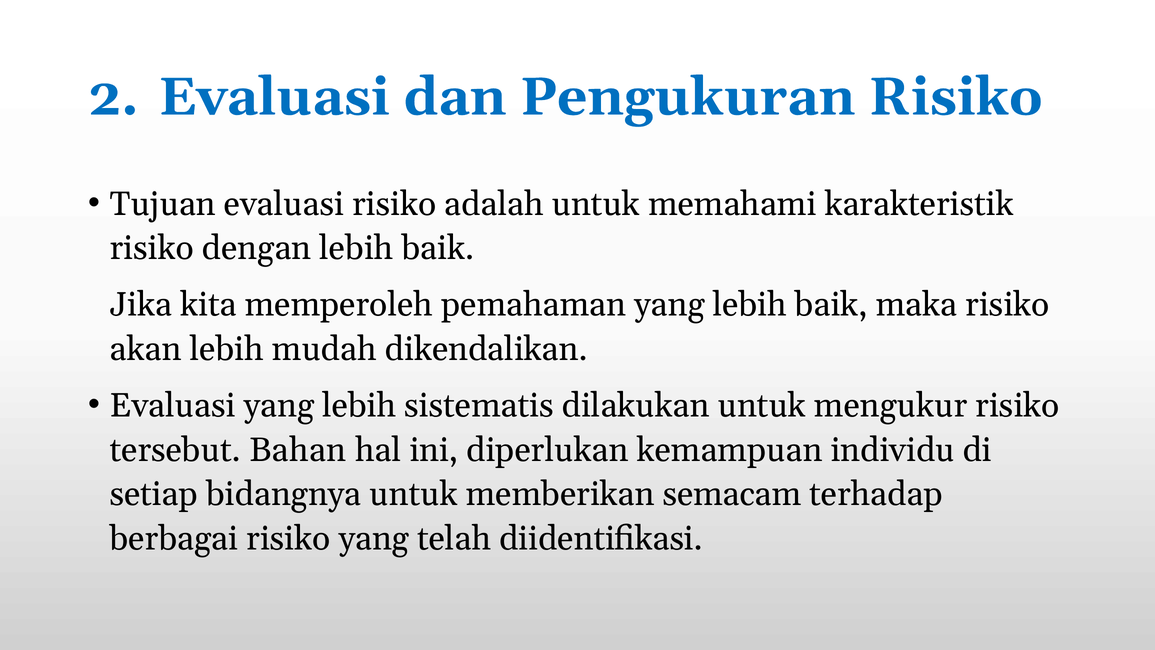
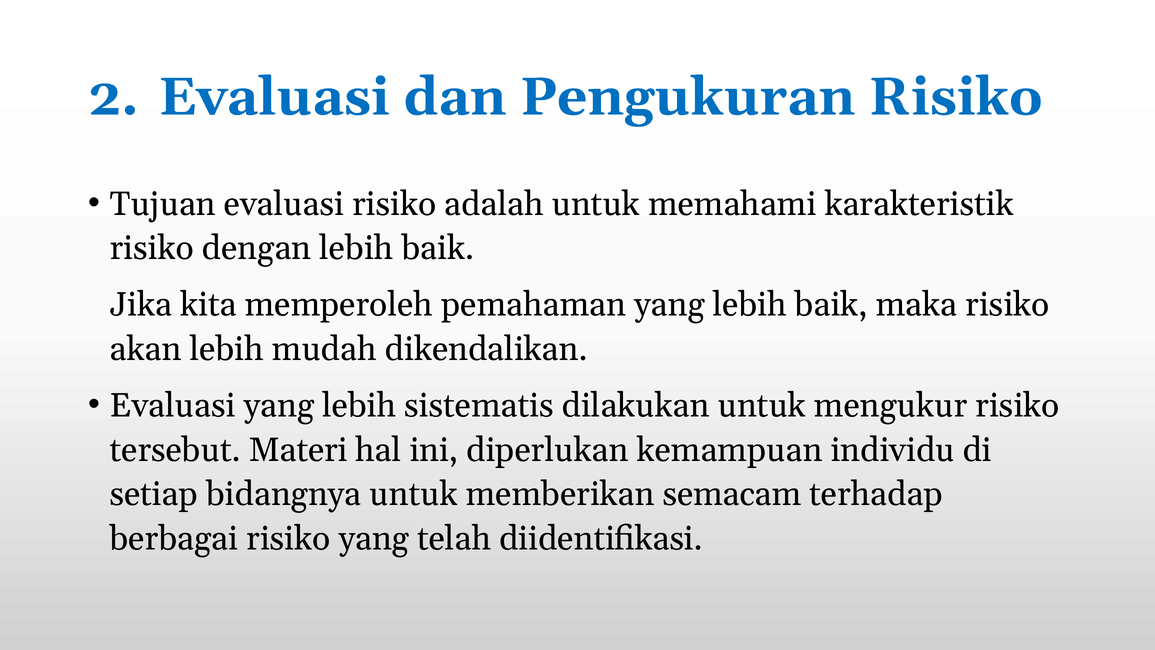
Bahan: Bahan -> Materi (298, 450)
